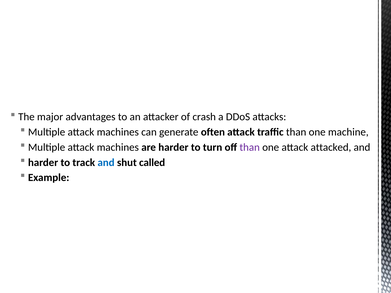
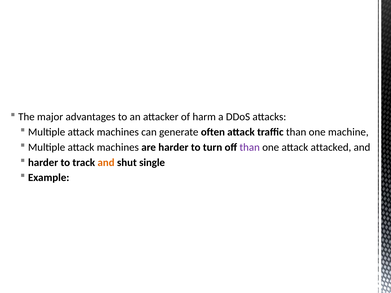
crash: crash -> harm (204, 117)
and colour: blue -> orange (106, 163)
called: called -> single (152, 163)
